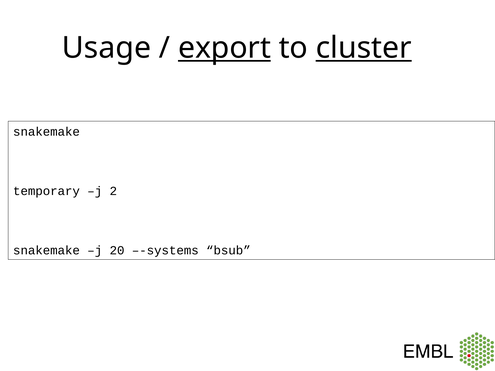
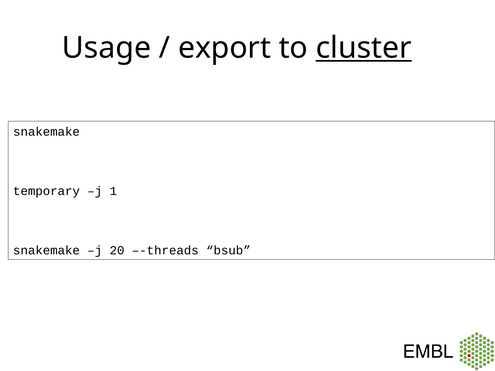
export underline: present -> none (224, 48)
2: 2 -> 1 (113, 191)
–-systems: –-systems -> –-threads (165, 251)
